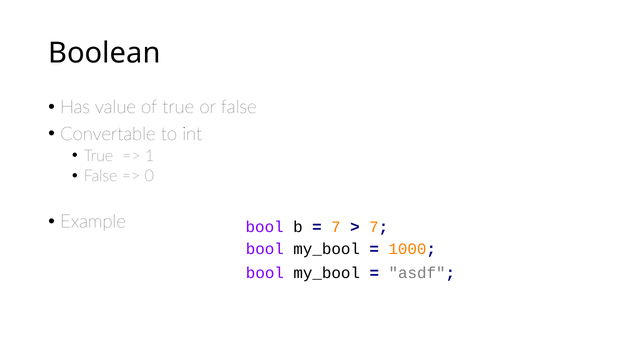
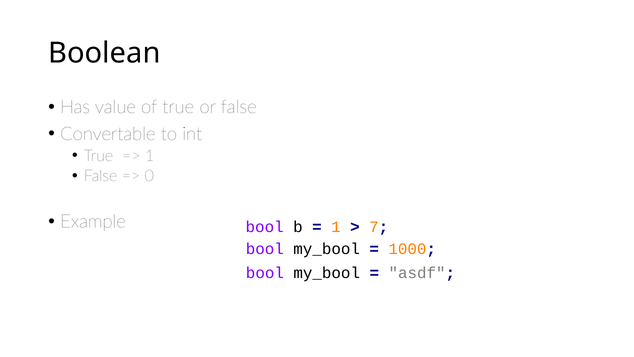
7: 7 -> 1 (336, 227)
